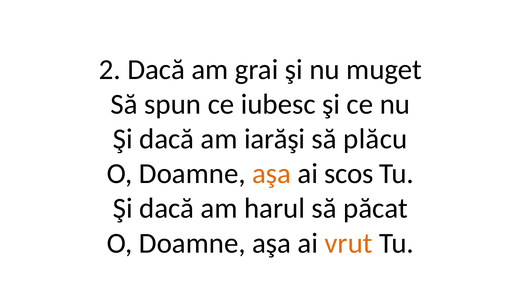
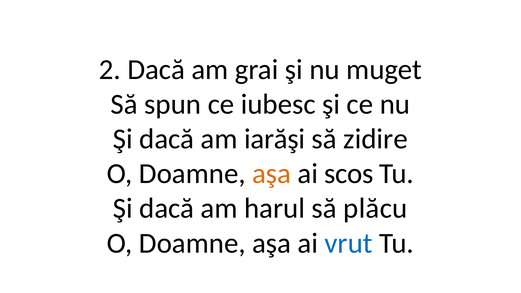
plăcu: plăcu -> zidire (375, 139)
păcat: păcat -> plăcu (375, 208)
vrut colour: orange -> blue (349, 243)
